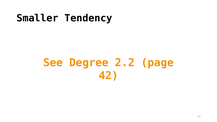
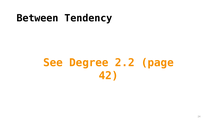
Smaller: Smaller -> Between (37, 18)
